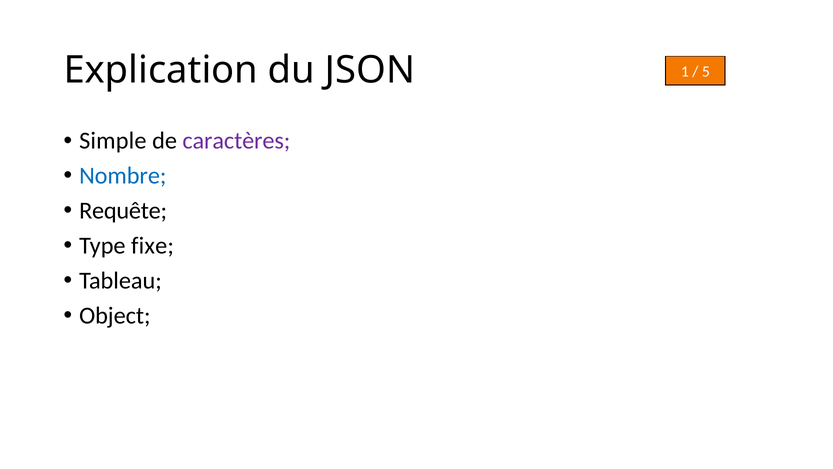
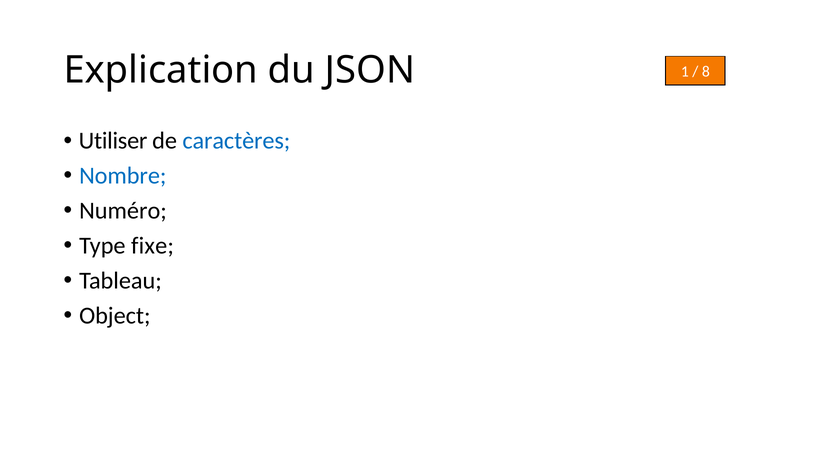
5: 5 -> 8 (706, 72)
Simple: Simple -> Utiliser (113, 141)
caractères colour: purple -> blue (236, 141)
Requête: Requête -> Numéro (123, 211)
